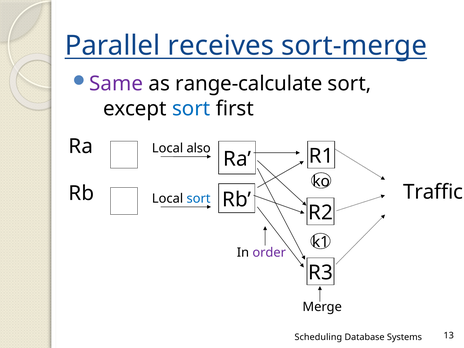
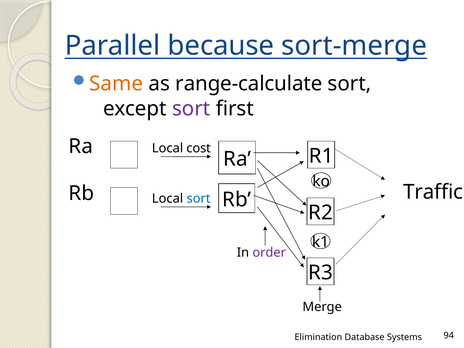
receives: receives -> because (221, 46)
Same colour: purple -> orange (116, 84)
sort colour: blue -> purple (191, 109)
also: also -> cost (199, 148)
Scheduling: Scheduling -> Elimination (318, 337)
13: 13 -> 94 (449, 336)
